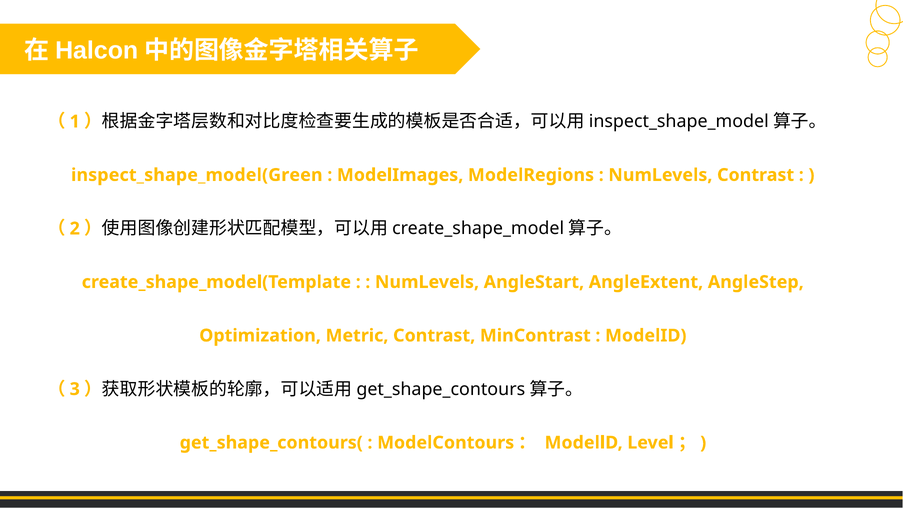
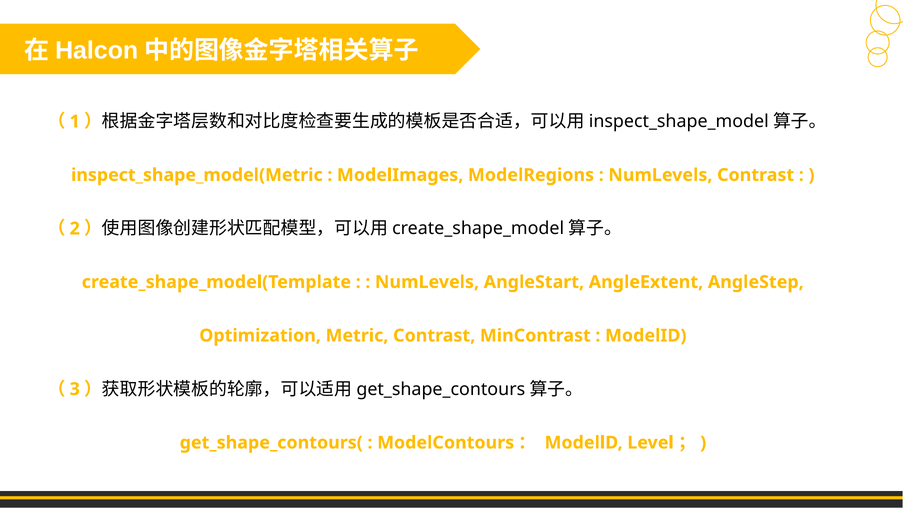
inspect_shape_model(Green: inspect_shape_model(Green -> inspect_shape_model(Metric (197, 175)
